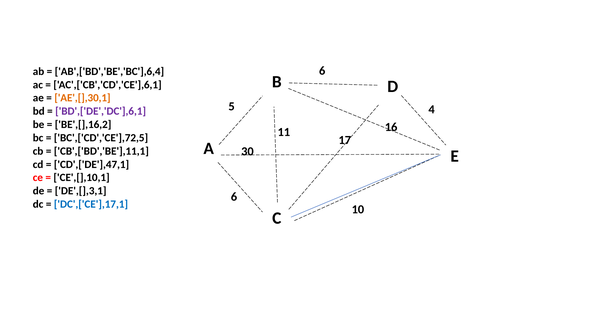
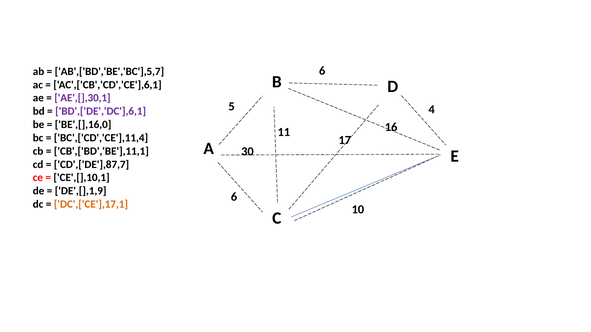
AB',['BD','BE','BC'],6,4: AB',['BD','BE','BC'],6,4 -> AB',['BD','BE','BC'],5,7 (109, 72)
AE',[],30,1 colour: orange -> purple (82, 98)
BE',[],16,2: BE',[],16,2 -> BE',[],16,0 (83, 125)
BC',['CD','CE'],72,5: BC',['CD','CE'],72,5 -> BC',['CD','CE'],11,4 (101, 138)
CD',['DE'],47,1: CD',['DE'],47,1 -> CD',['DE'],87,7 (92, 165)
DE',[],3,1: DE',[],3,1 -> DE',[],1,9 (81, 191)
DC',['CE'],17,1 colour: blue -> orange (91, 204)
